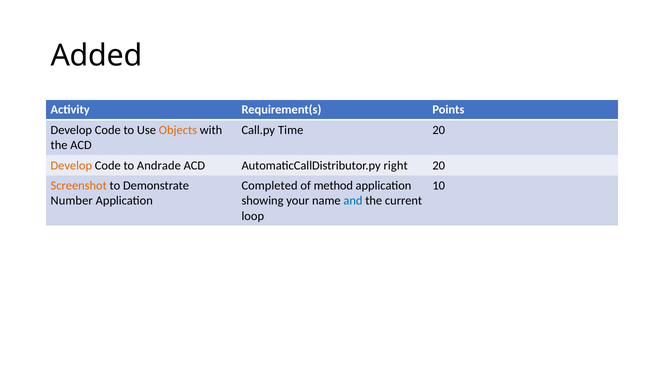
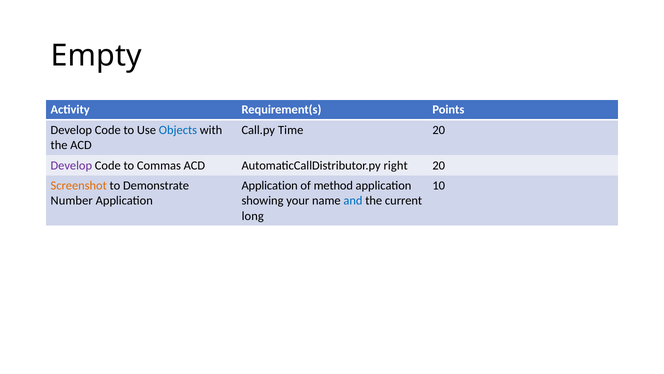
Added: Added -> Empty (96, 56)
Objects colour: orange -> blue (178, 130)
Develop colour: orange -> purple (71, 165)
Andrade: Andrade -> Commas (159, 165)
Completed: Completed -> Application (270, 185)
loop: loop -> long (253, 216)
